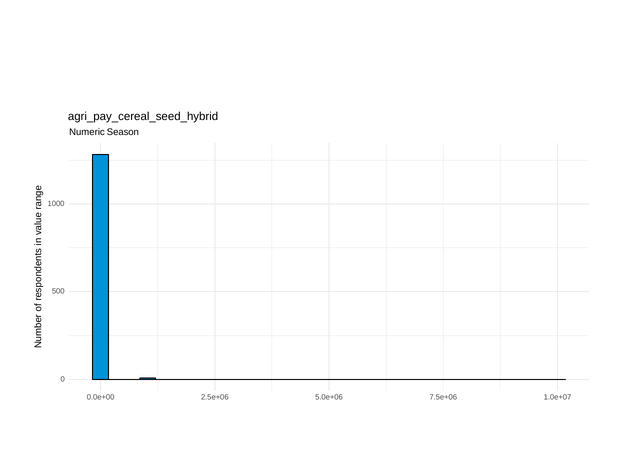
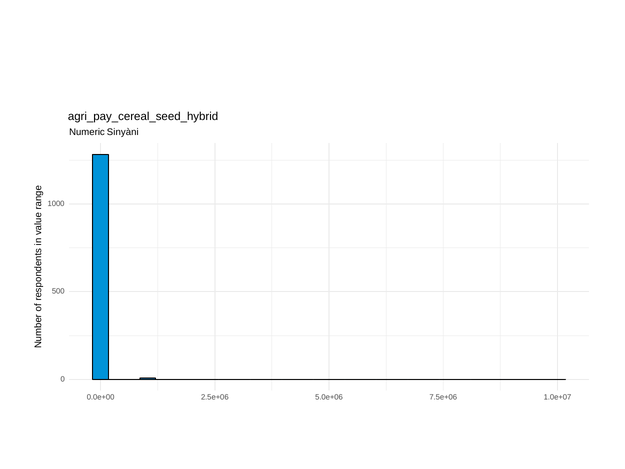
Season: Season -> Sinyàni (123, 132)
